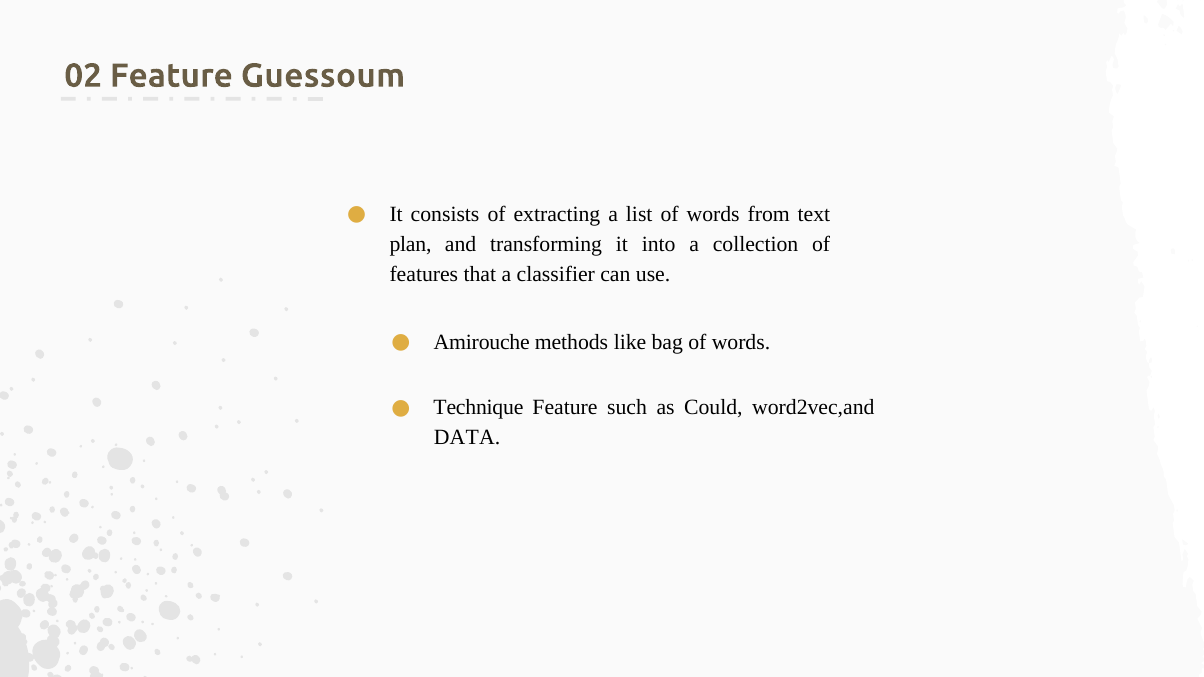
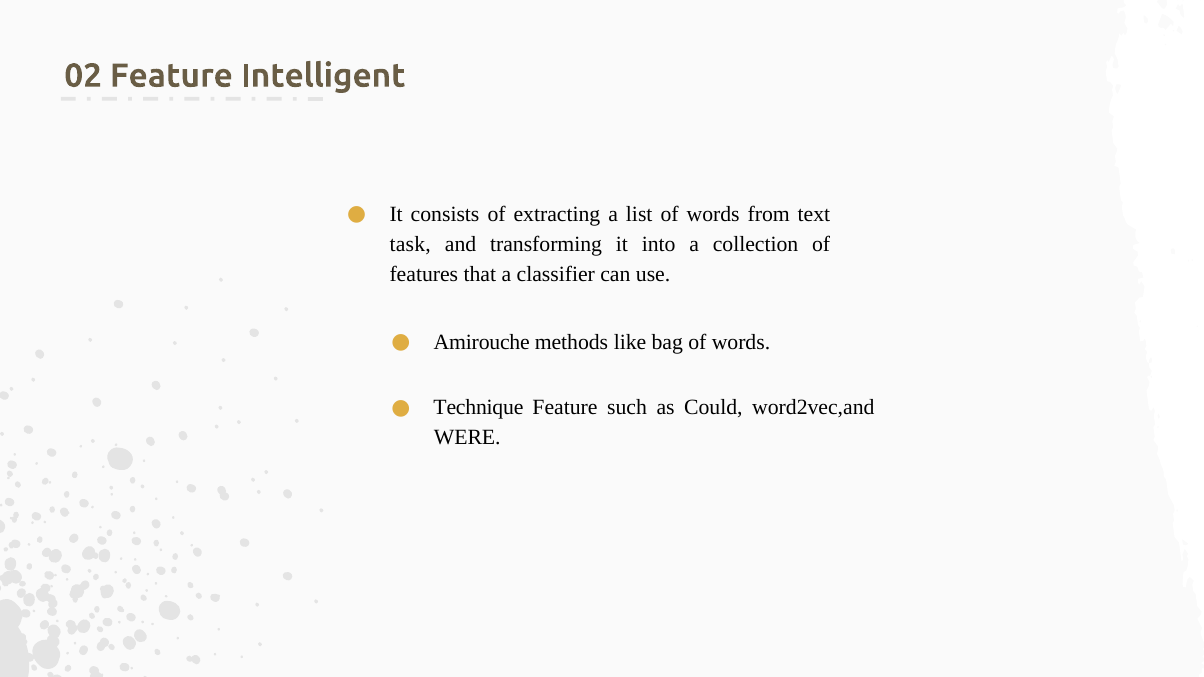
Guessoum: Guessoum -> Intelligent (323, 76)
plan: plan -> task (410, 244)
DATA: DATA -> WERE (467, 438)
